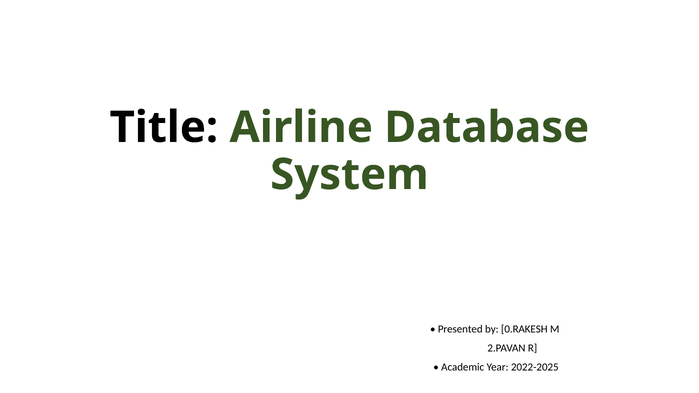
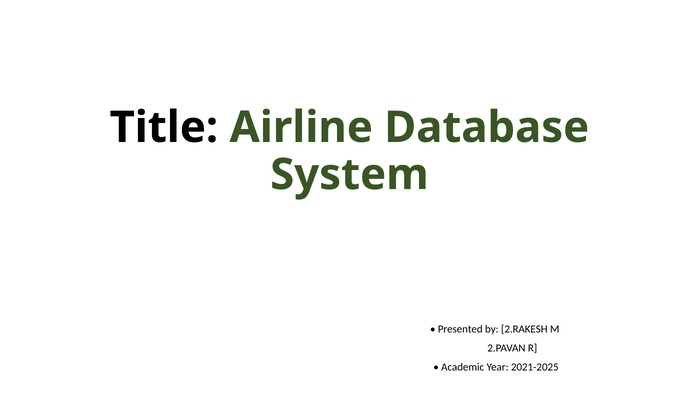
0.RAKESH: 0.RAKESH -> 2.RAKESH (524, 329)
2022-2025: 2022-2025 -> 2021-2025 (535, 367)
